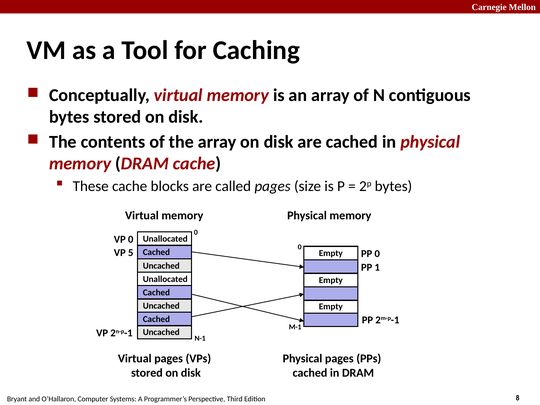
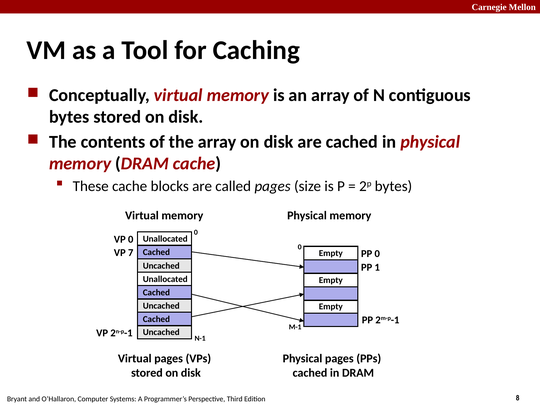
5: 5 -> 7 (131, 253)
